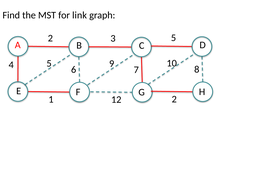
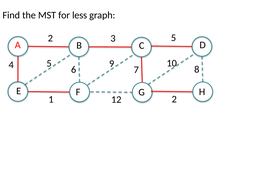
link: link -> less (80, 15)
